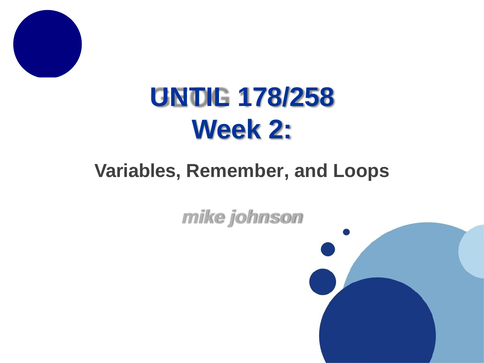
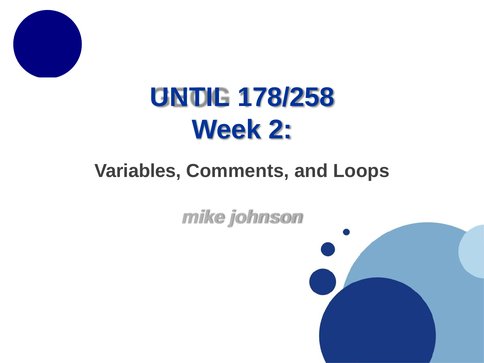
Remember: Remember -> Comments (238, 171)
